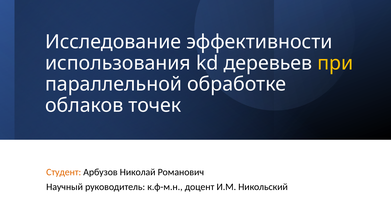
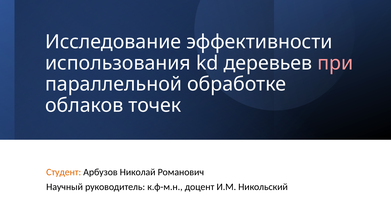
при colour: yellow -> pink (335, 63)
